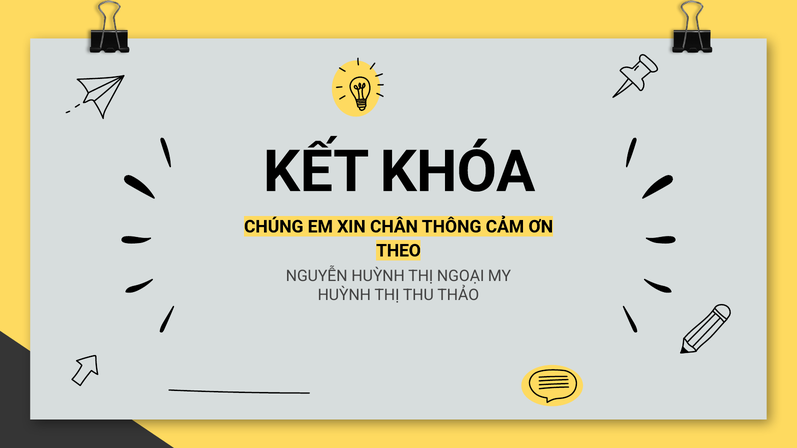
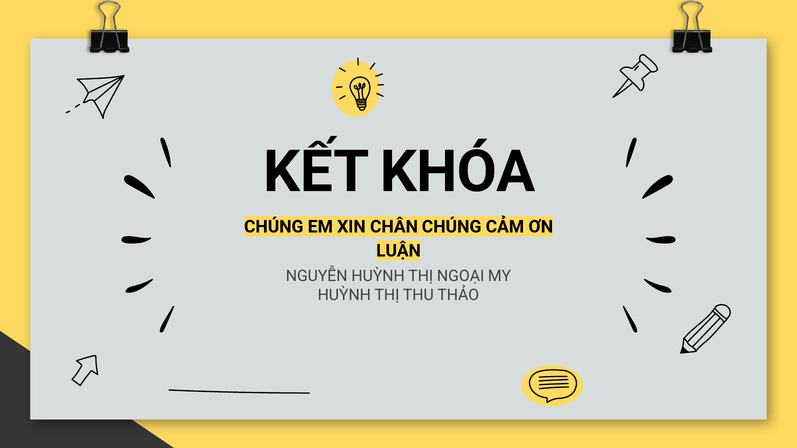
CHÂN THÔNG: THÔNG -> CHÚNG (452, 227)
THEO: THEO -> LUẬN (398, 251)
